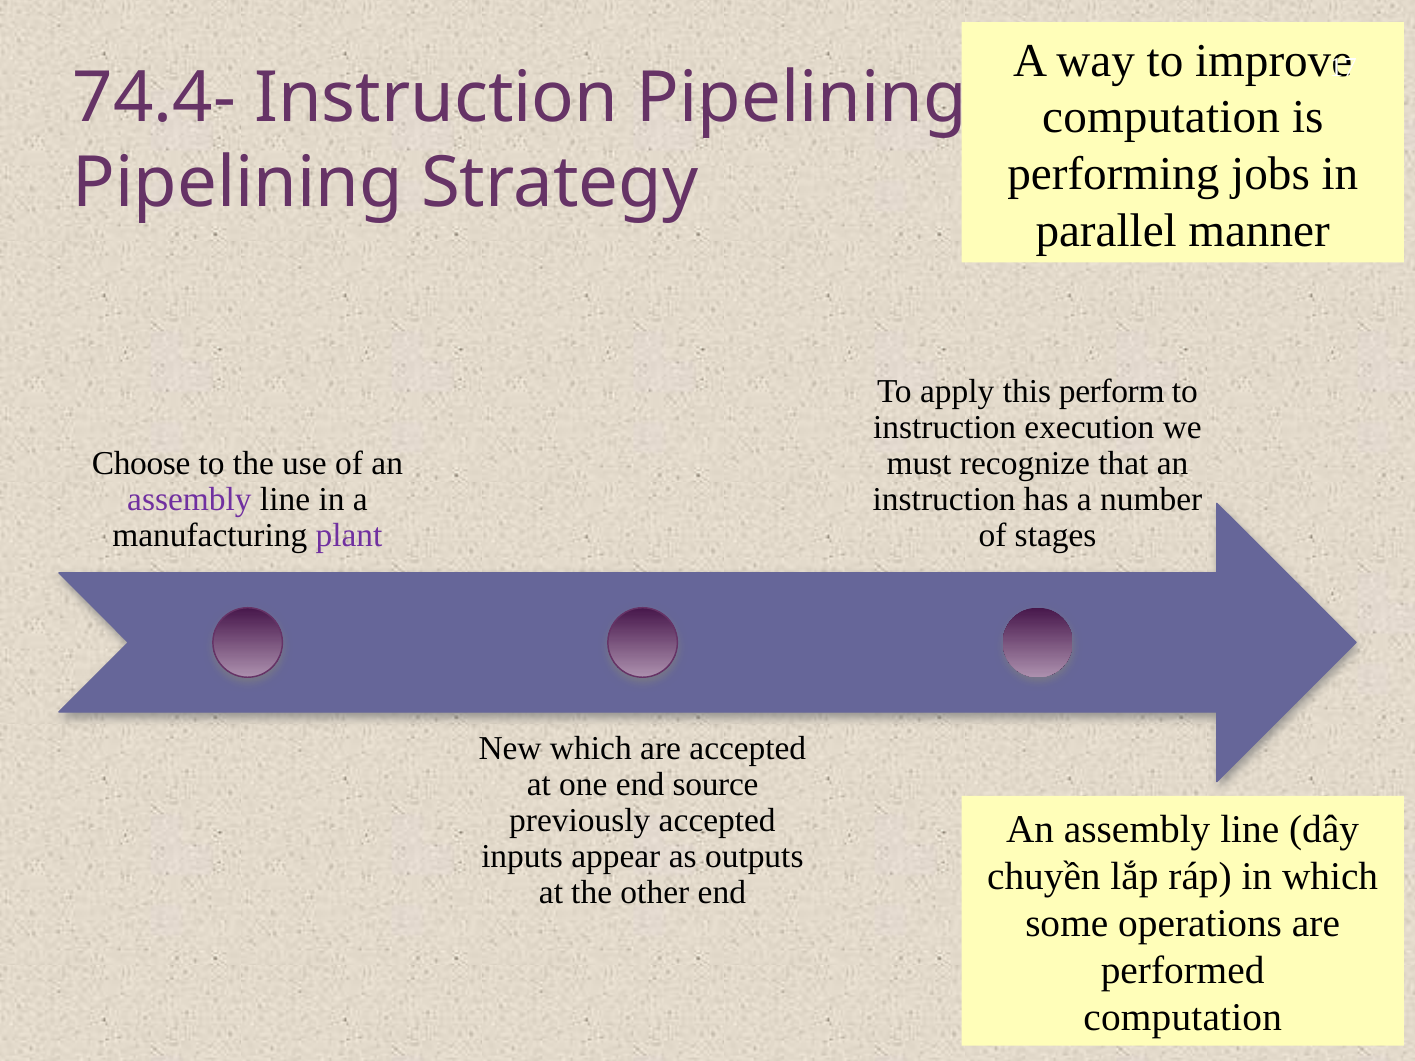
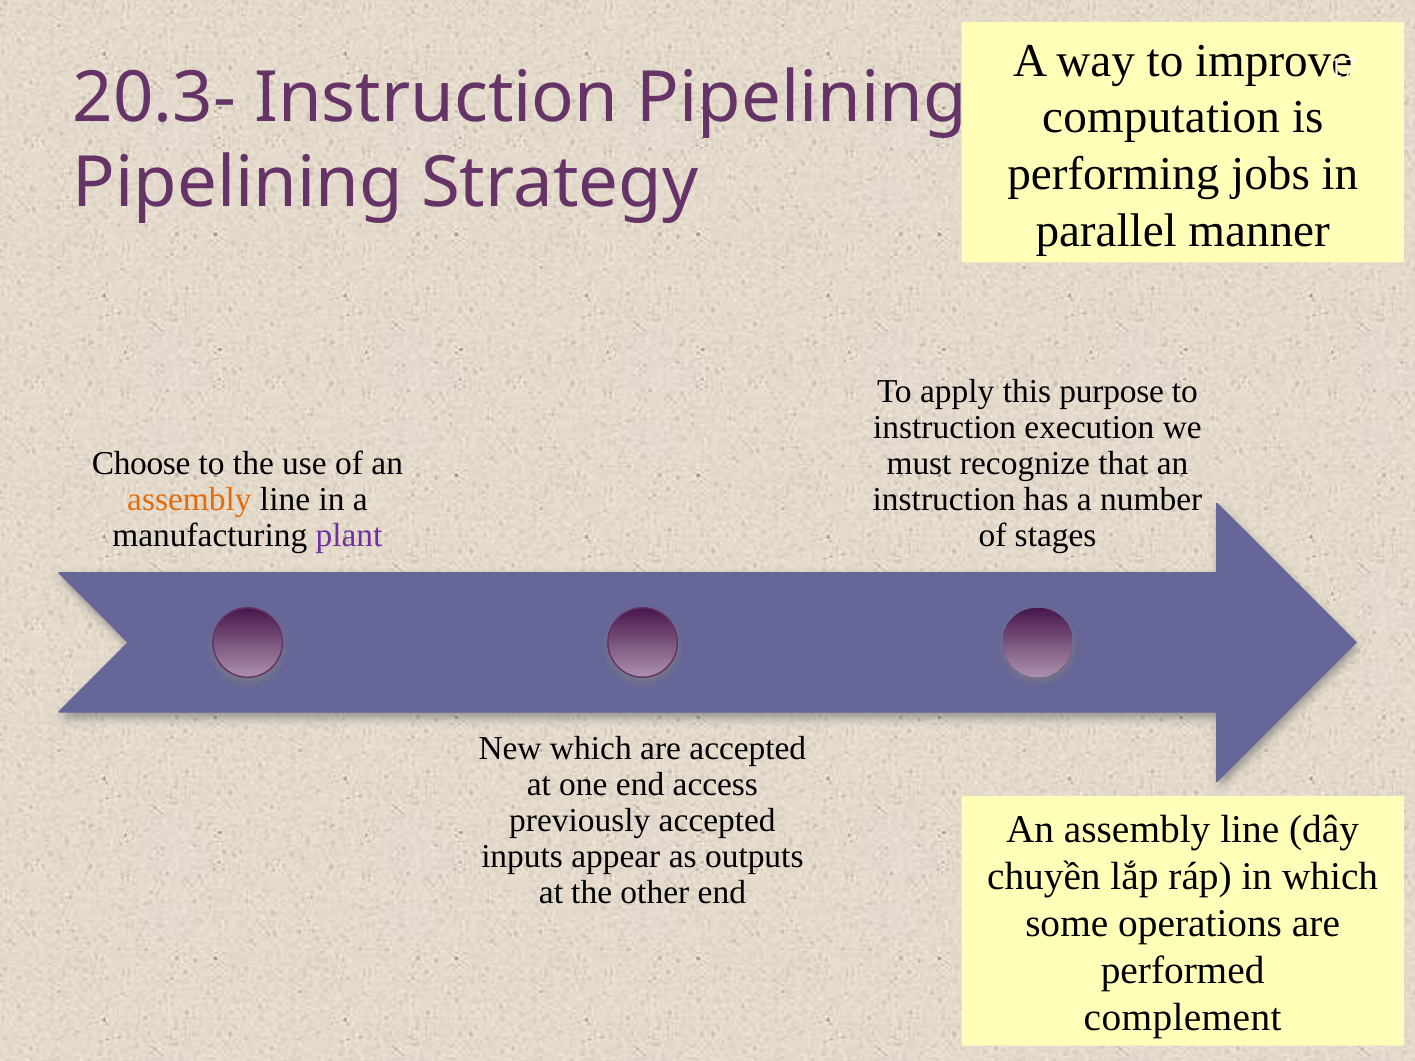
74.4-: 74.4- -> 20.3- (154, 98)
perform: perform -> purpose (1112, 392)
assembly colour: purple -> orange (189, 500)
source: source -> access (715, 785)
computation: computation -> complement (1183, 1018)
